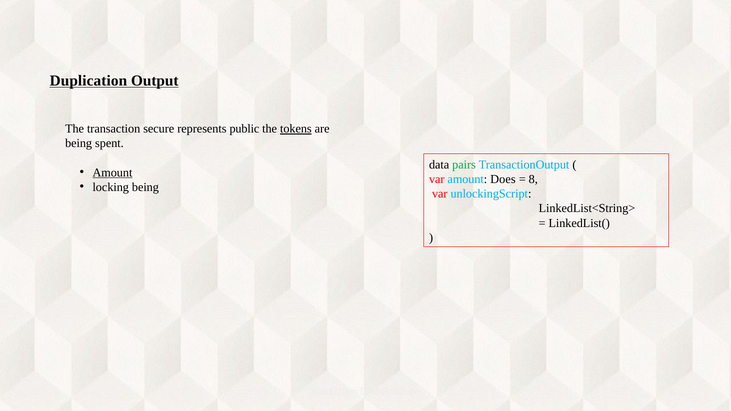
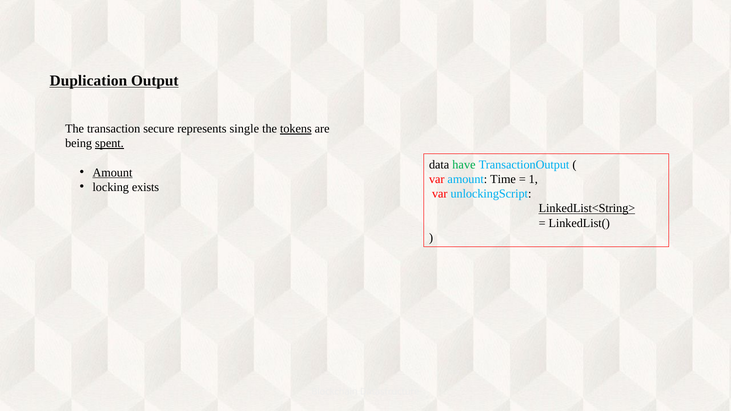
public: public -> single (244, 129)
spent underline: none -> present (109, 143)
pairs: pairs -> have (464, 165)
Does: Does -> Time (503, 179)
8: 8 -> 1 (533, 179)
locking being: being -> exists (145, 187)
LinkedList<String> underline: none -> present (587, 209)
